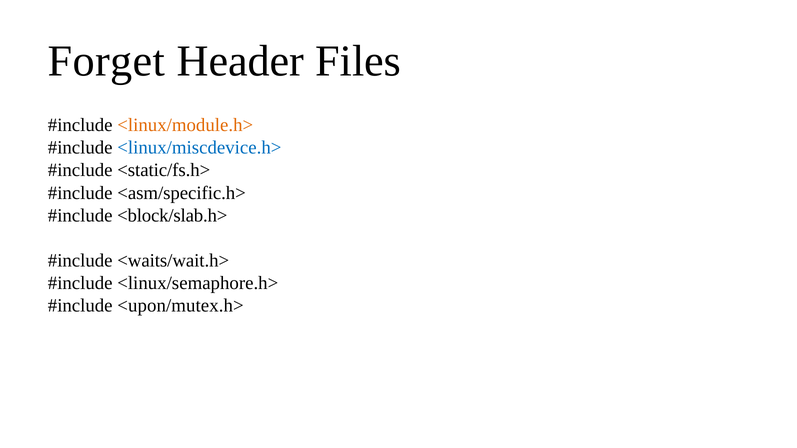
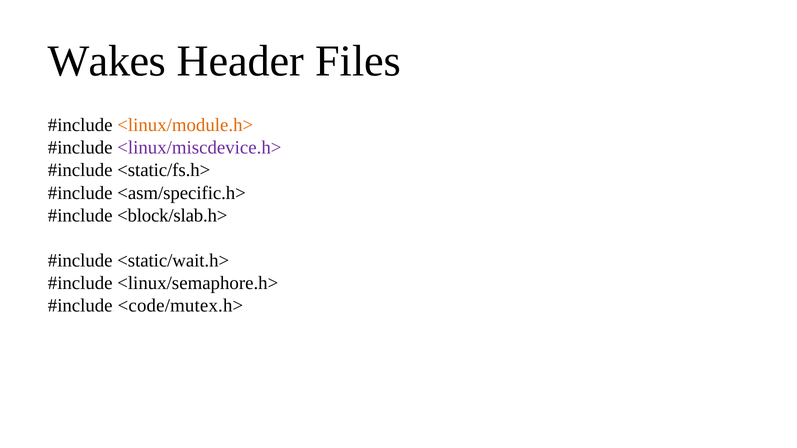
Forget: Forget -> Wakes (107, 61)
<linux/miscdevice.h> colour: blue -> purple (199, 148)
<waits/wait.h>: <waits/wait.h> -> <static/wait.h> (173, 261)
<upon/mutex.h>: <upon/mutex.h> -> <code/mutex.h> (180, 306)
